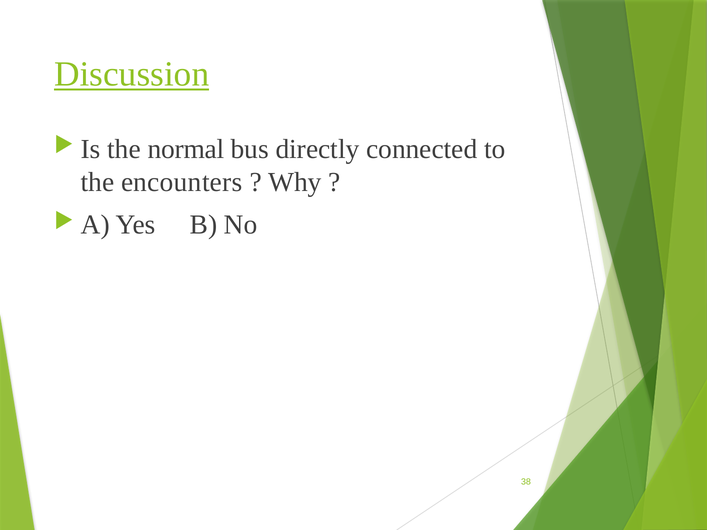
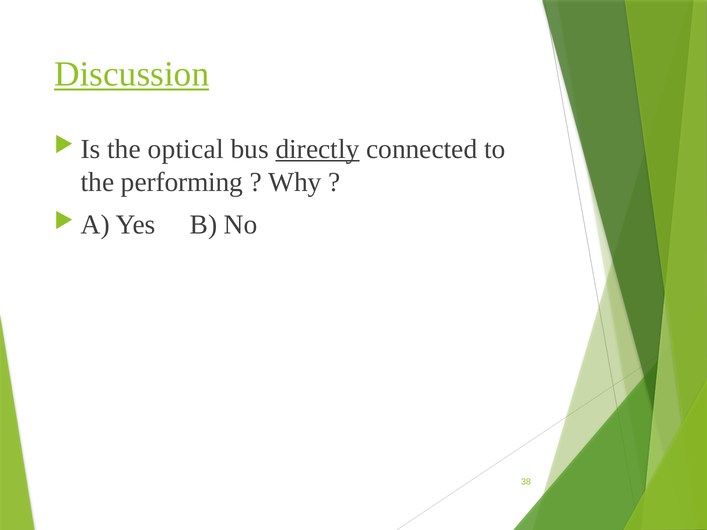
normal: normal -> optical (186, 149)
directly underline: none -> present (317, 149)
encounters: encounters -> performing (182, 182)
